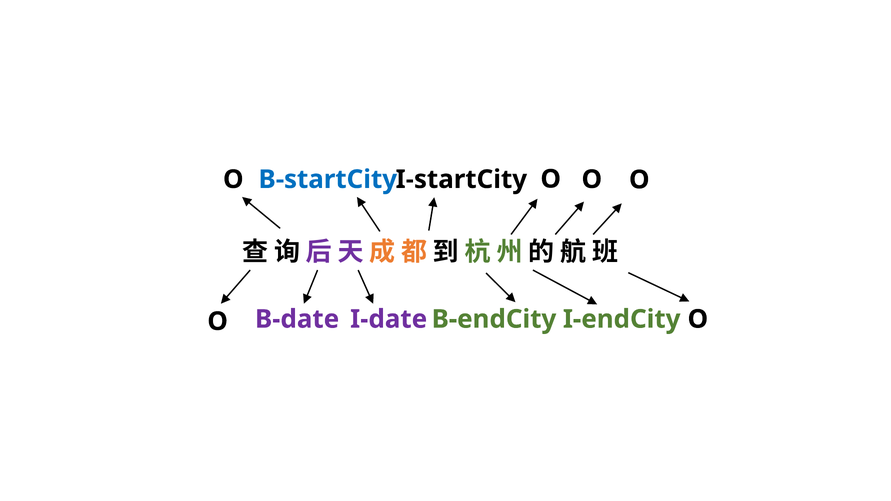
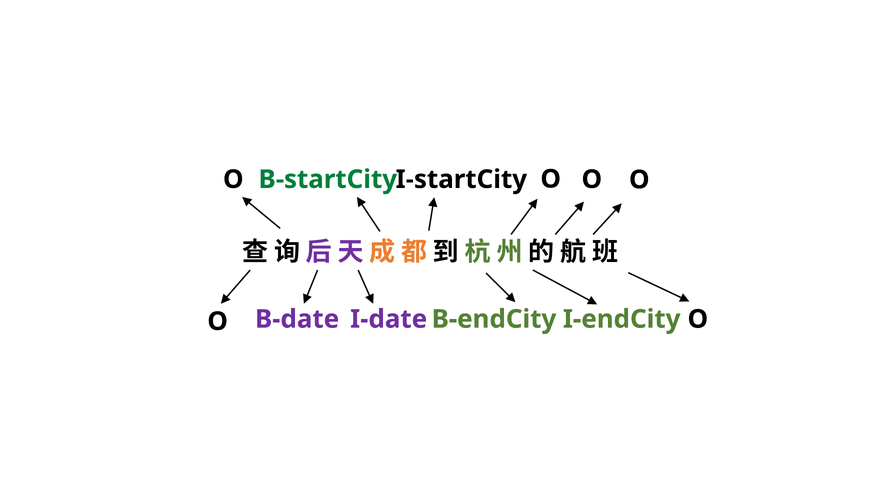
B-startCity colour: blue -> green (328, 179)
